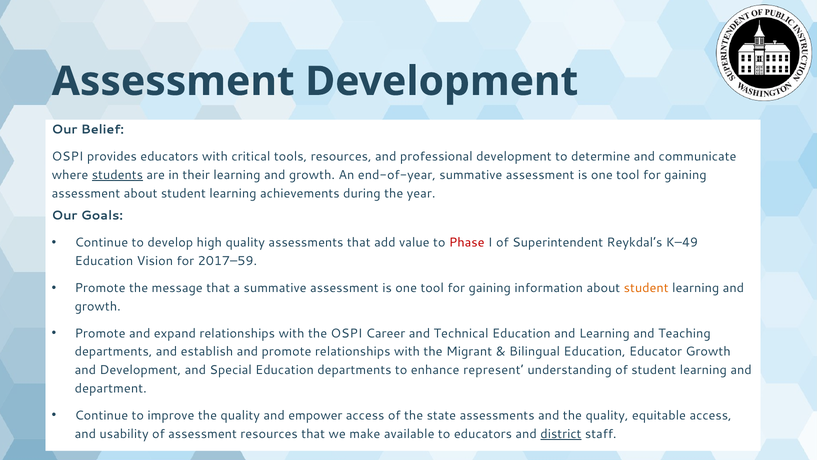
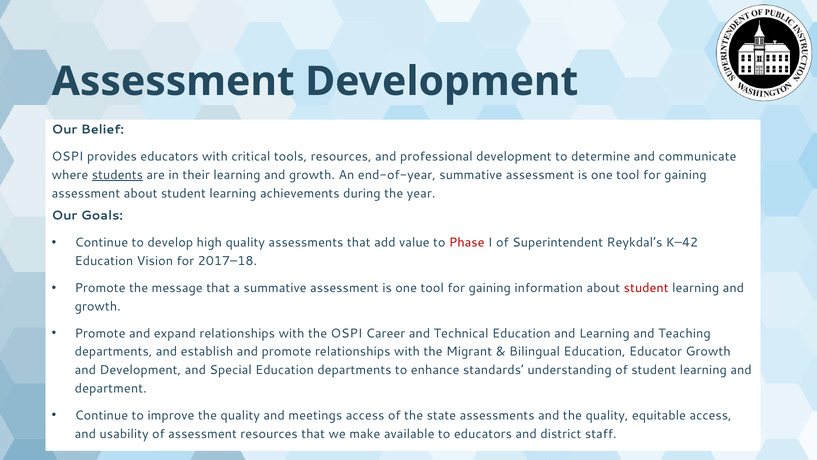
K–49: K–49 -> K–42 (682, 243)
2017–59: 2017–59 -> 2017–18 (227, 261)
student colour: orange -> red (646, 288)
represent: represent -> standards (493, 370)
empower: empower -> meetings (315, 415)
district underline: present -> none (561, 433)
